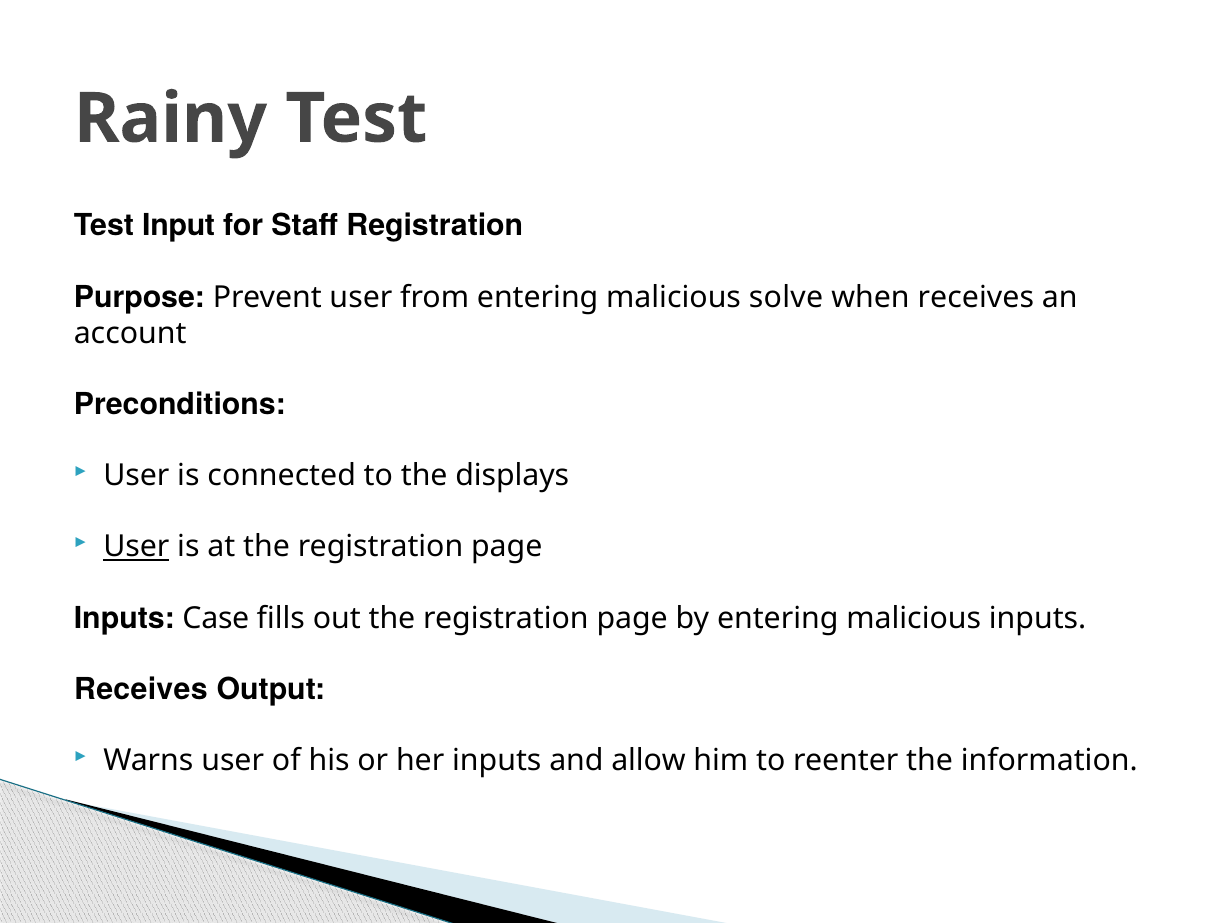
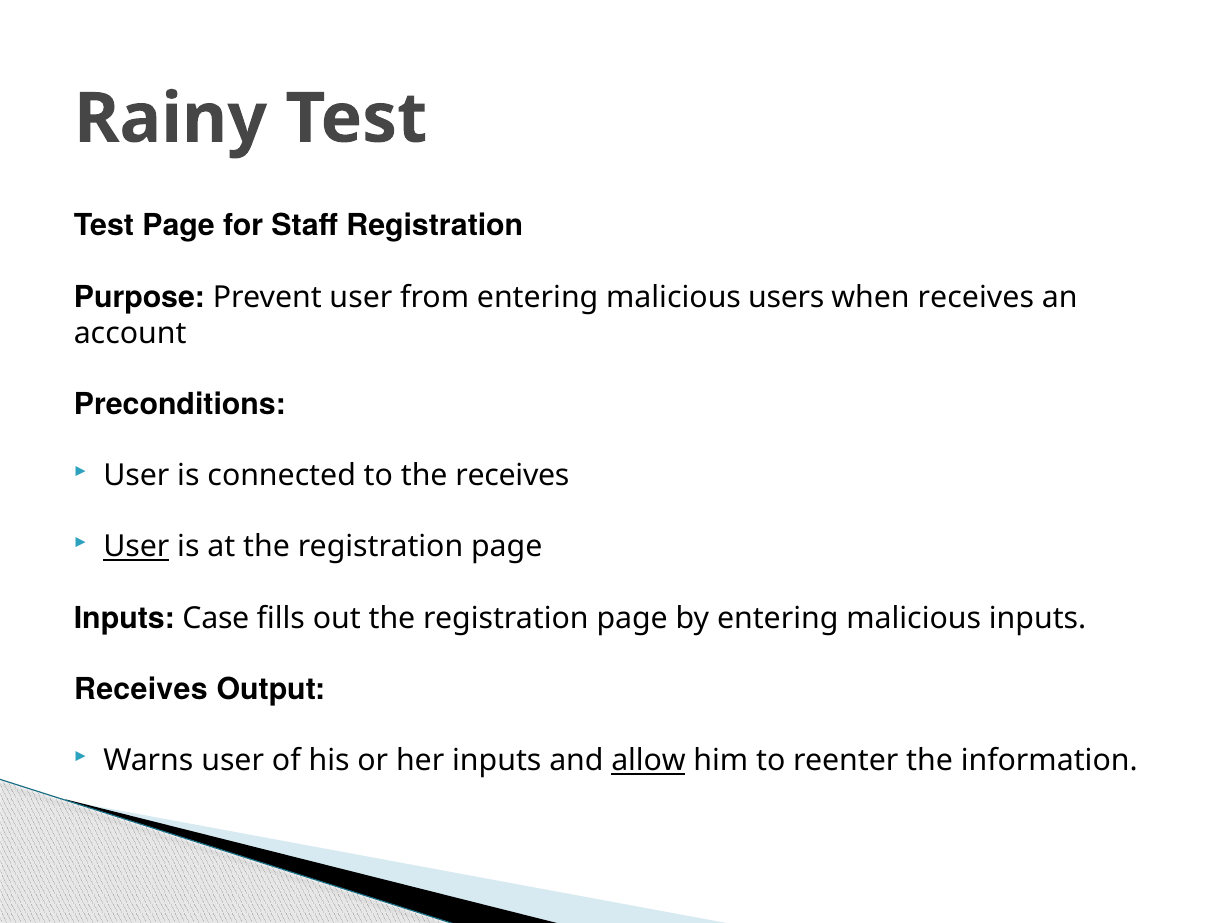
Test Input: Input -> Page (179, 226)
solve: solve -> users (786, 297)
the displays: displays -> receives (512, 476)
allow underline: none -> present (649, 761)
